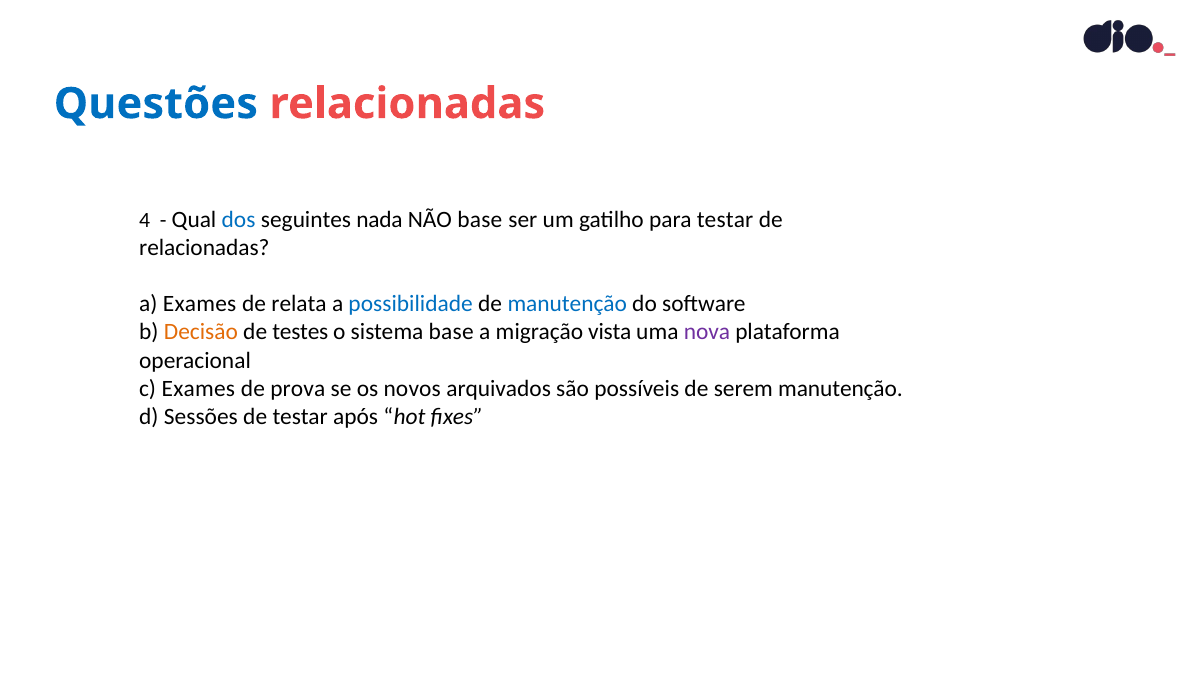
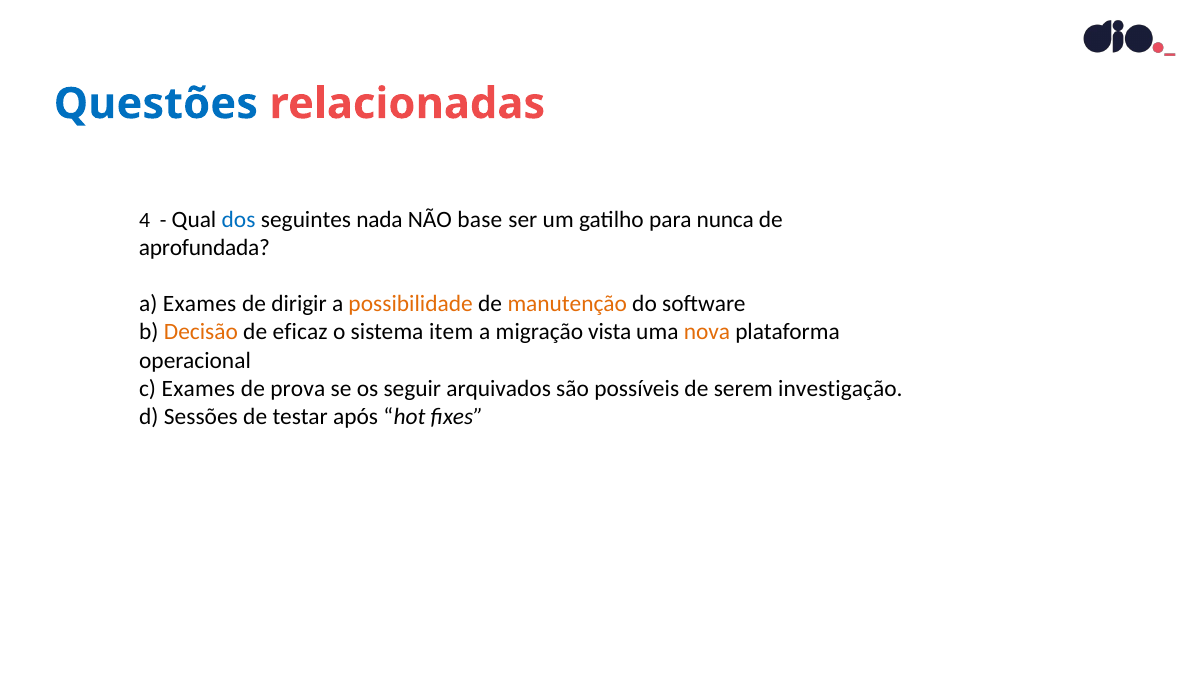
para testar: testar -> nunca (725, 220)
relacionadas: relacionadas -> aprofundada (204, 248)
relata: relata -> dirigir (299, 304)
possibilidade colour: blue -> orange (411, 304)
manutenção colour: blue -> orange (567, 304)
testes: testes -> eficaz (300, 332)
sistema base: base -> item (451, 332)
nova colour: purple -> orange (707, 332)
novos: novos -> seguir (412, 389)
serem manutenção: manutenção -> investigação (840, 389)
